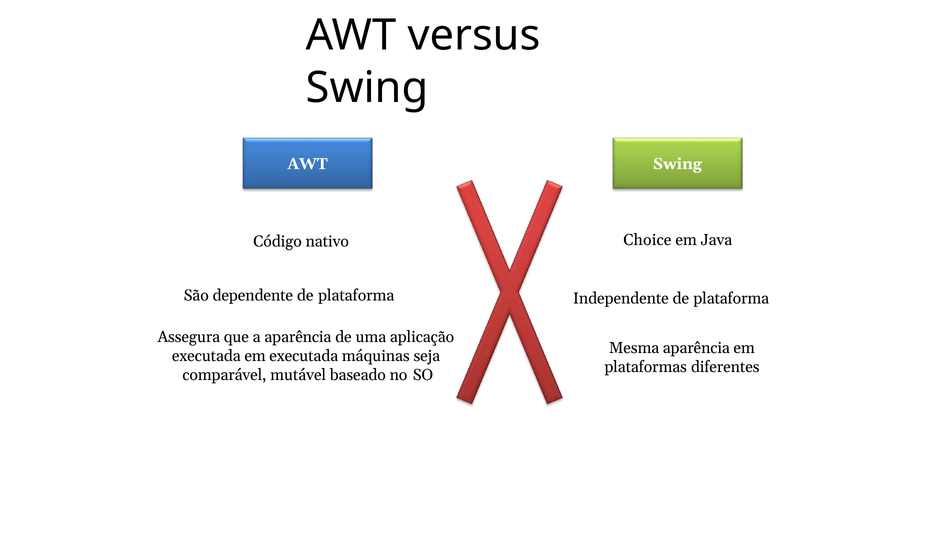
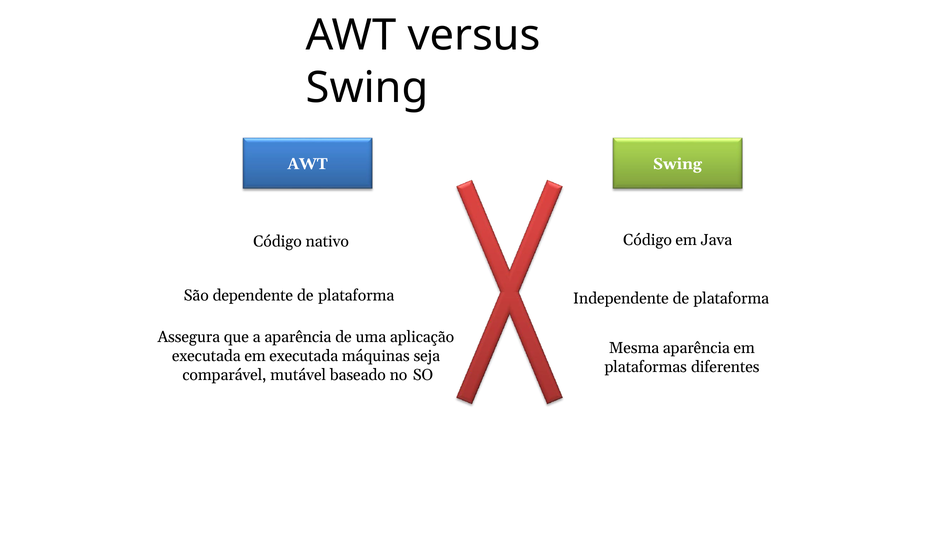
nativo Choice: Choice -> Código (648, 240)
